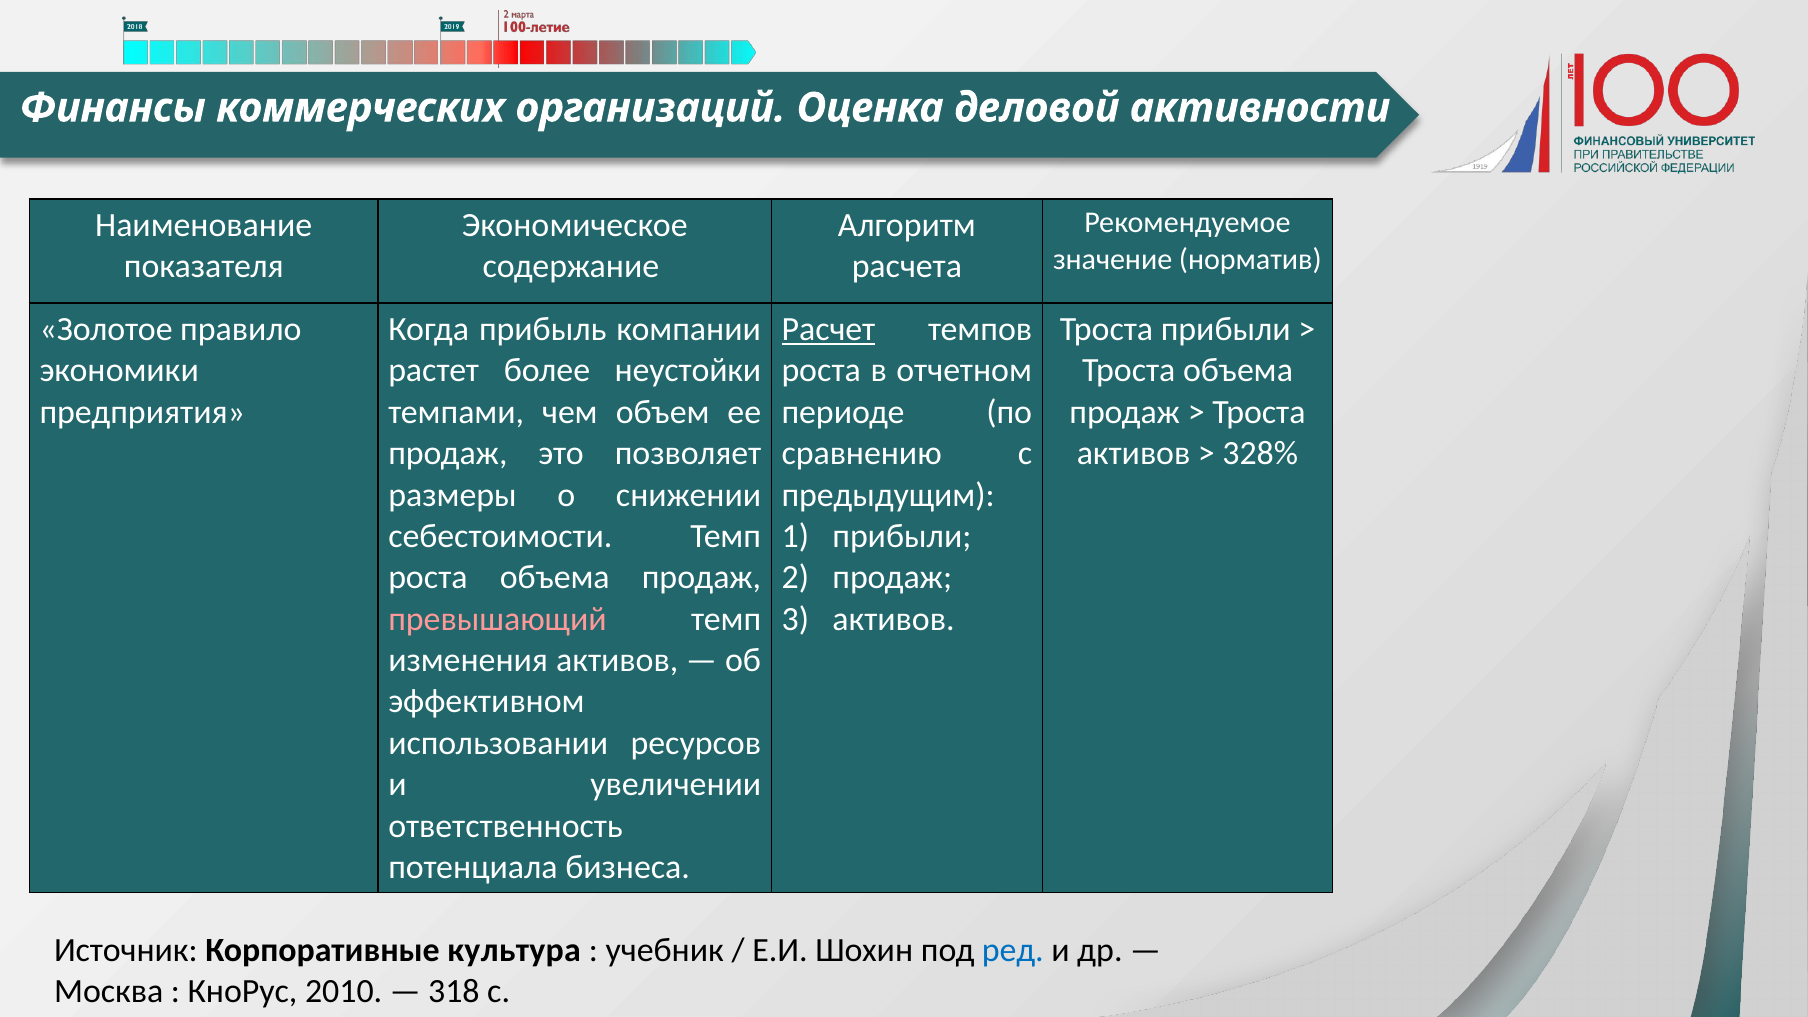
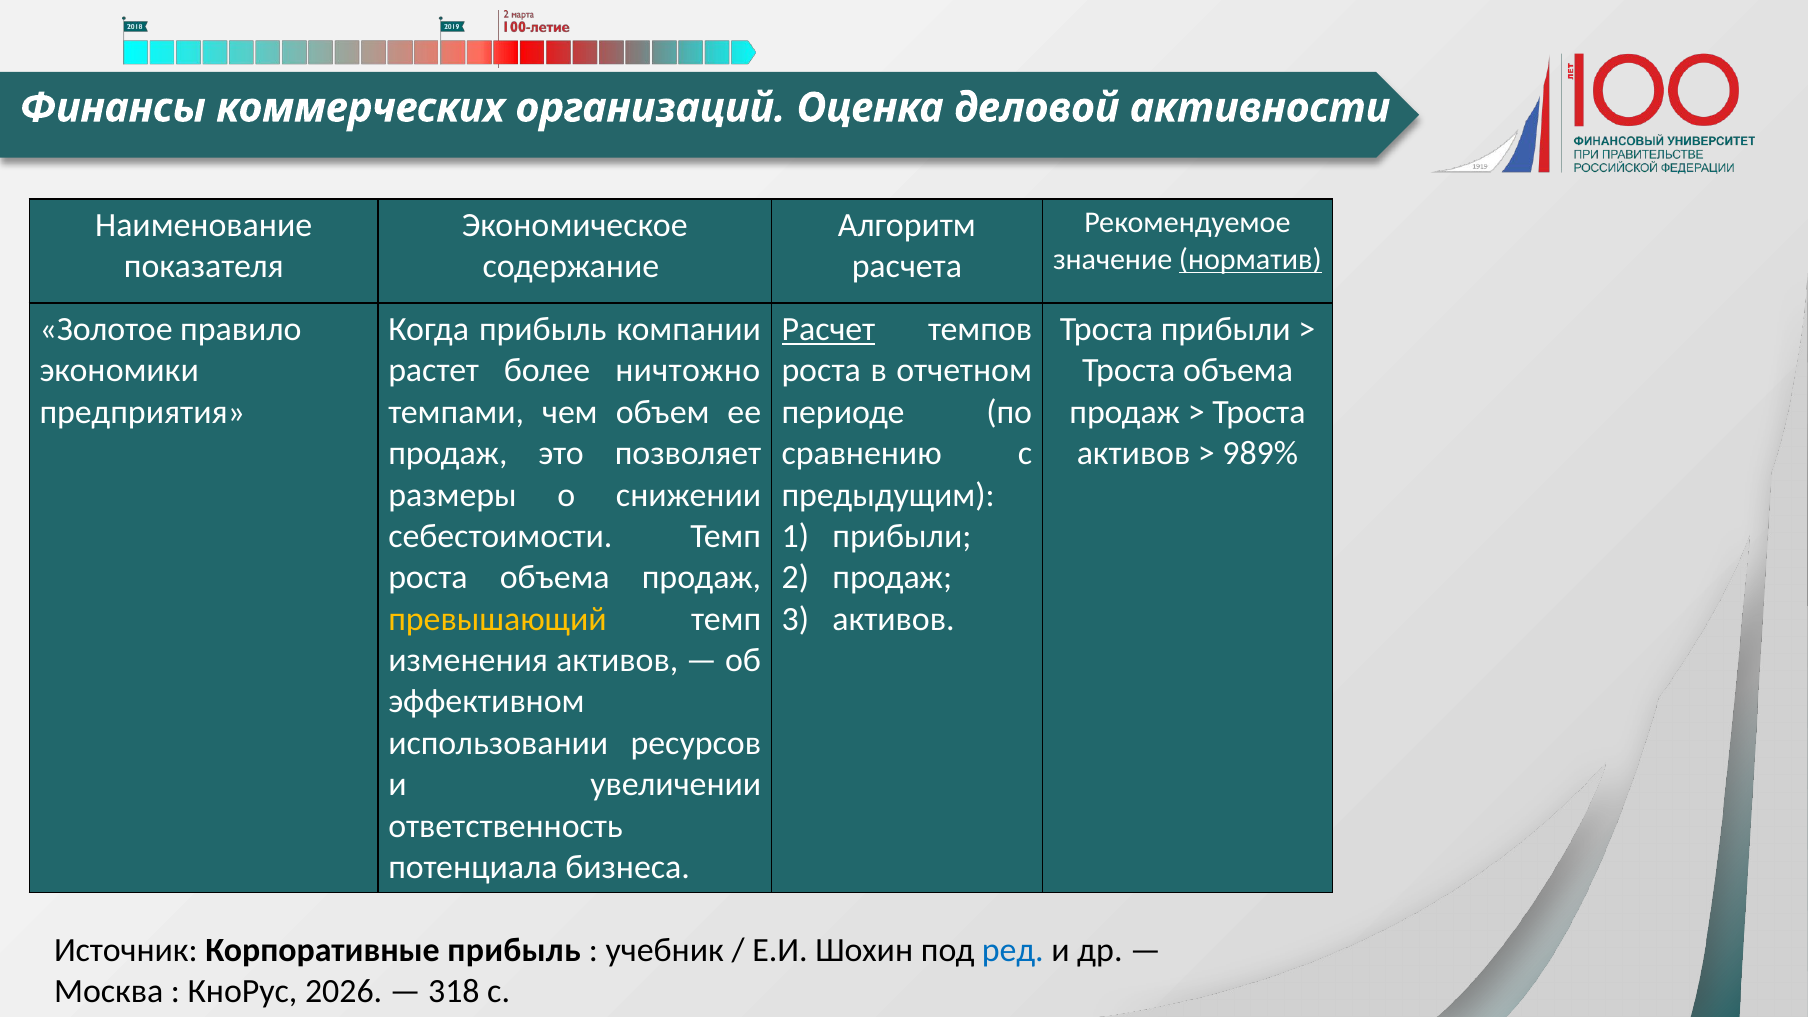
норматив underline: none -> present (1250, 260)
неустойки: неустойки -> ничтожно (688, 371)
328%: 328% -> 989% (1260, 453)
превышающий colour: pink -> yellow (498, 619)
Корпоративные культура: культура -> прибыль (514, 950)
2010: 2010 -> 2026 (344, 991)
